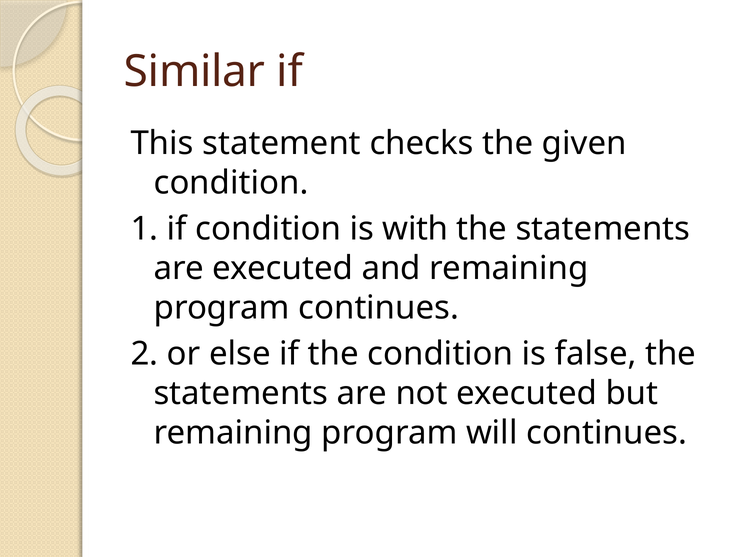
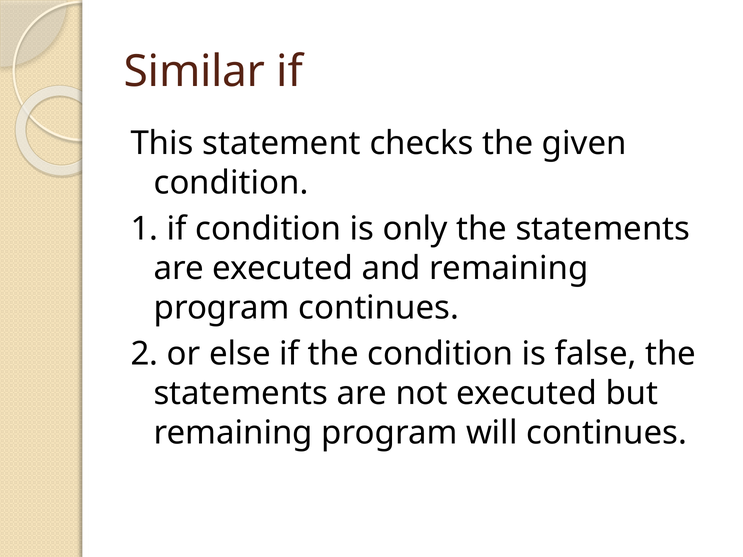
with: with -> only (415, 229)
